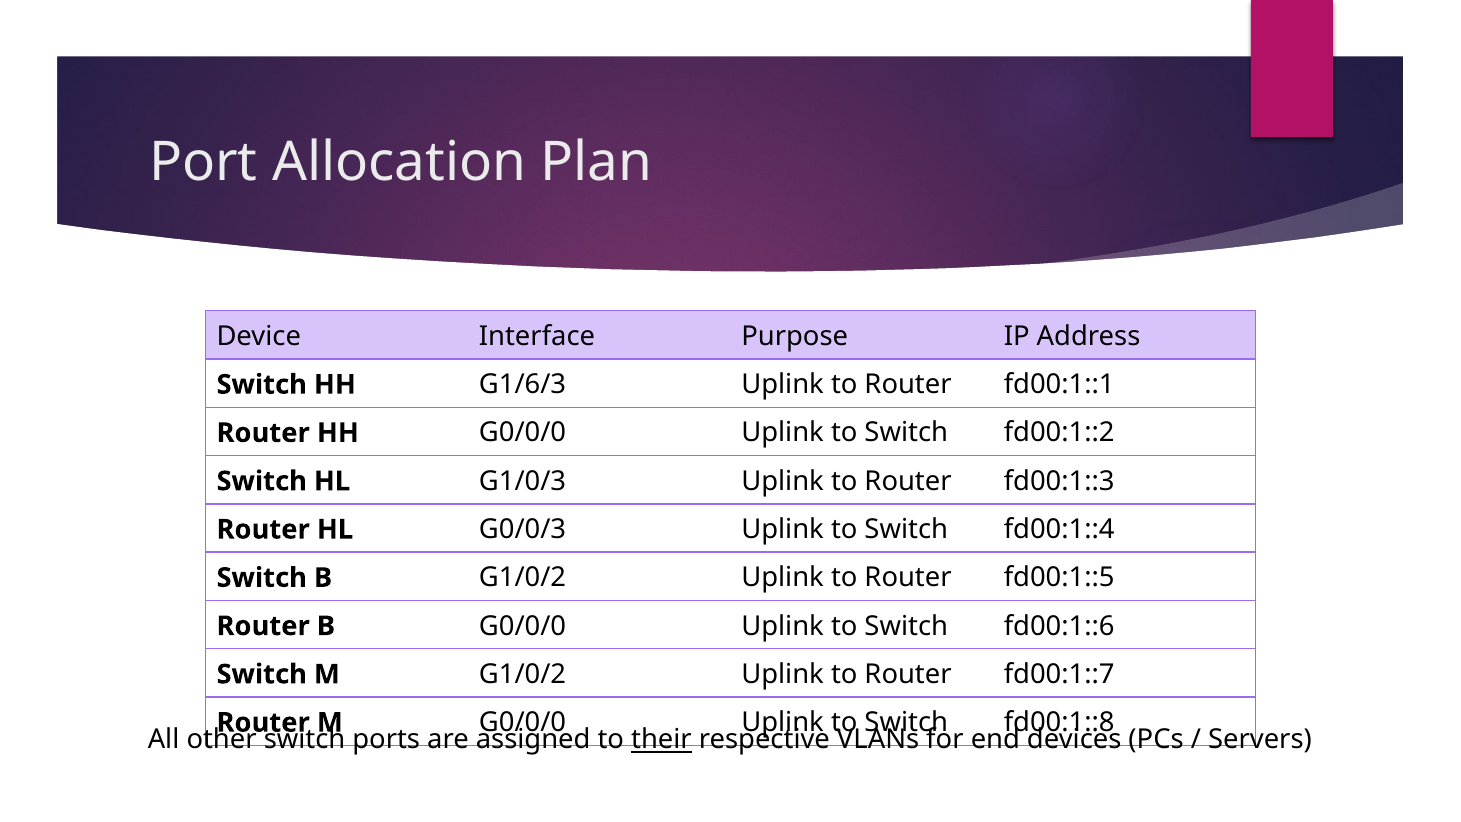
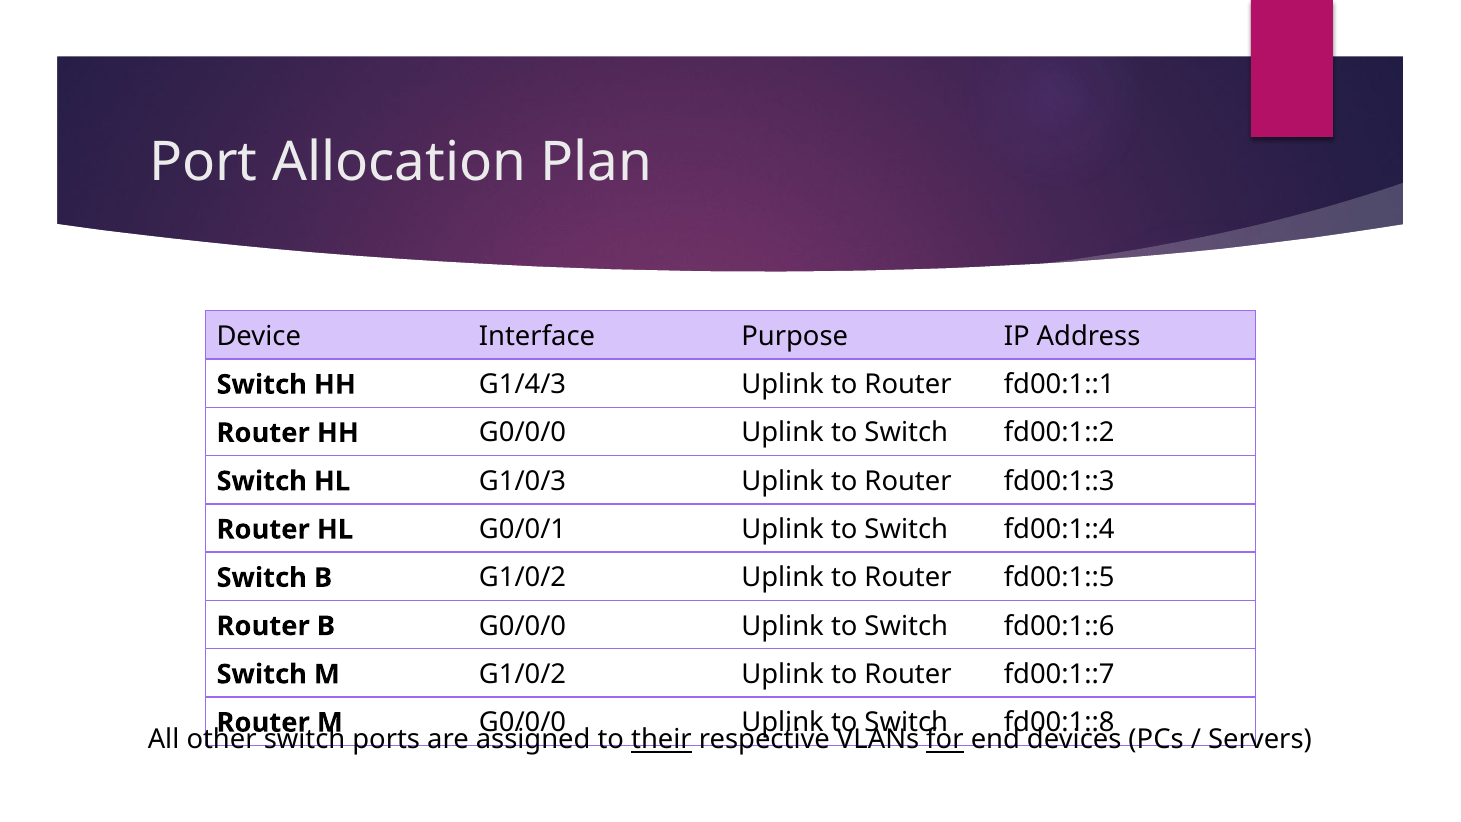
G1/6/3: G1/6/3 -> G1/4/3 (523, 385)
G0/0/3: G0/0/3 -> G0/0/1 (523, 529)
for underline: none -> present (945, 740)
